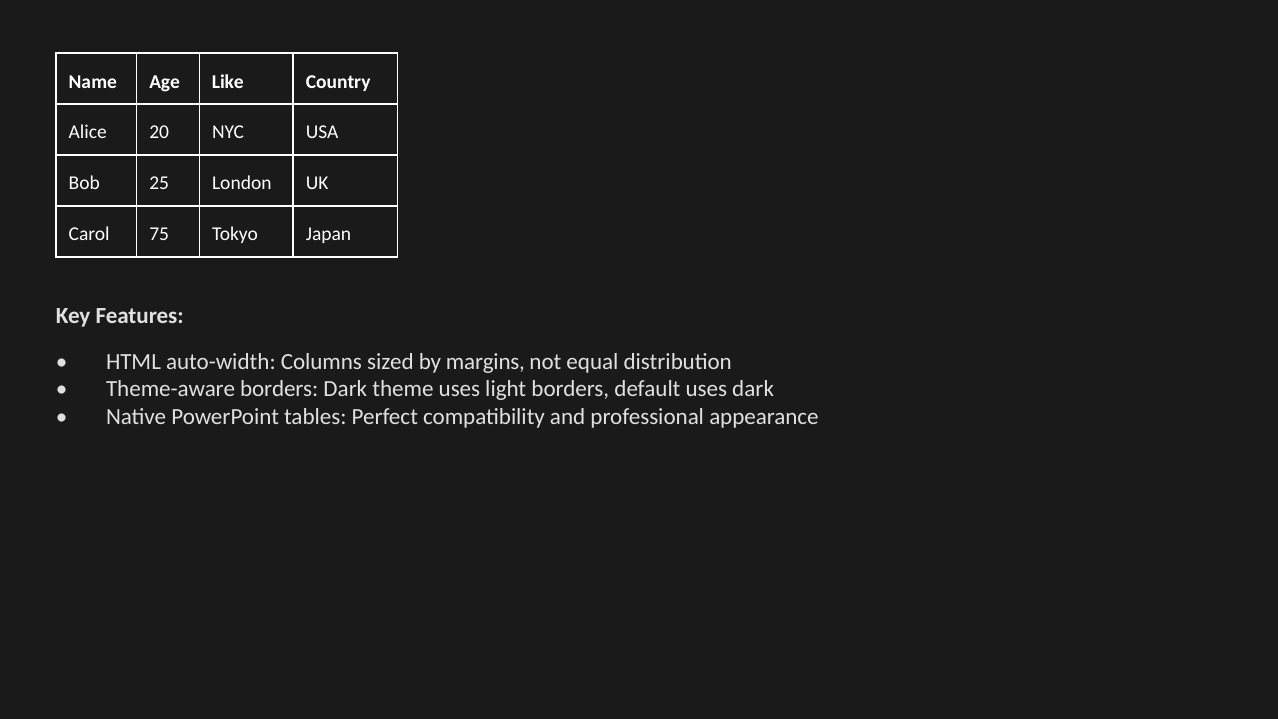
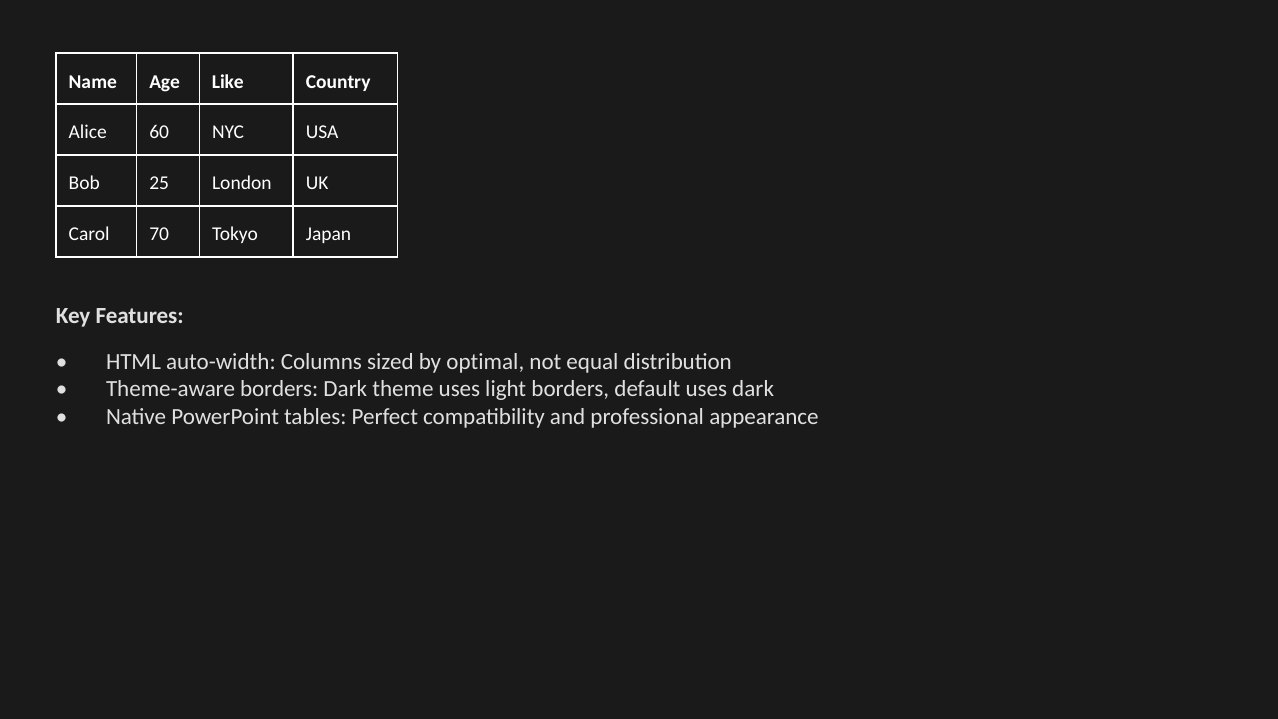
20: 20 -> 60 (159, 132)
75: 75 -> 70 (159, 234)
margins: margins -> optimal (485, 362)
